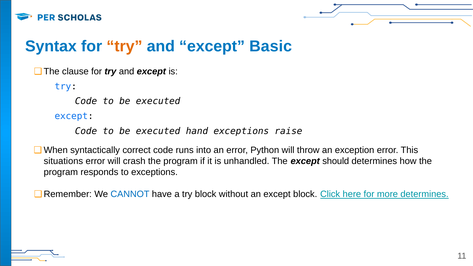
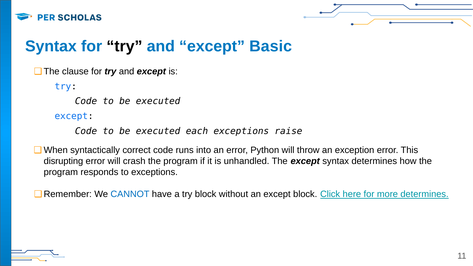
try colour: orange -> black (124, 46)
hand: hand -> each (197, 131)
situations: situations -> disrupting (63, 161)
except should: should -> syntax (336, 161)
